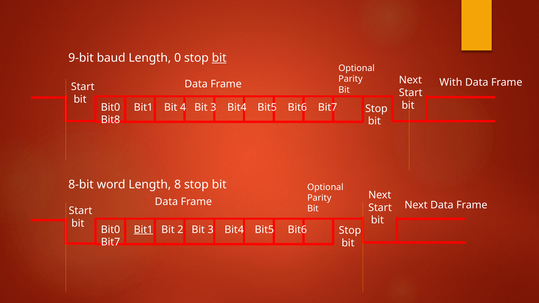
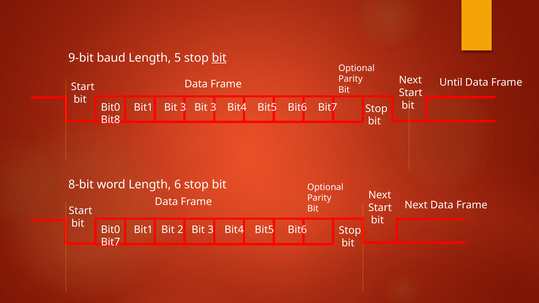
0: 0 -> 5 (178, 58)
With: With -> Until (451, 82)
Bit1 Bit 4: 4 -> 3 (183, 107)
8: 8 -> 6 (178, 185)
Bit1 underline: present -> none (143, 230)
